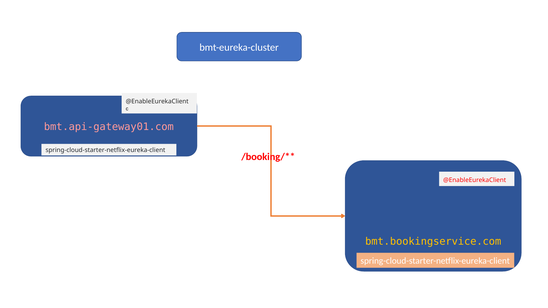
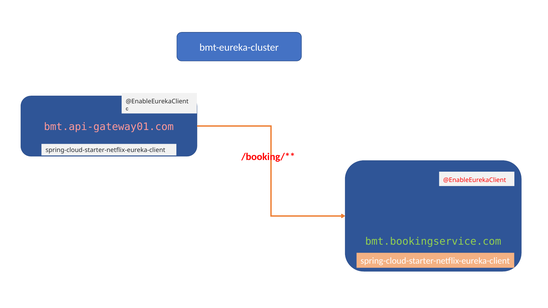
bmt.bookingservice.com colour: yellow -> light green (433, 241)
